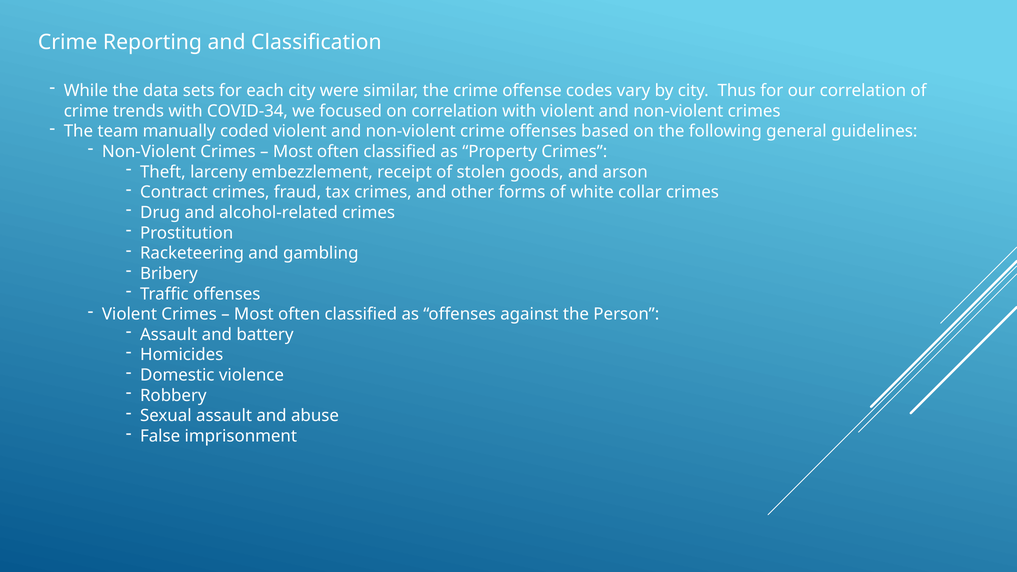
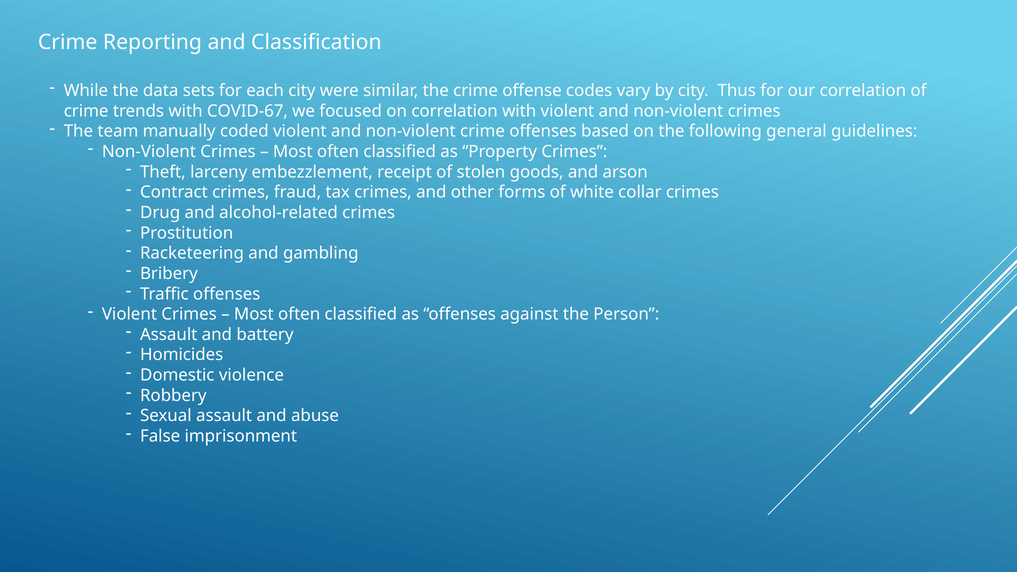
COVID-34: COVID-34 -> COVID-67 (247, 111)
